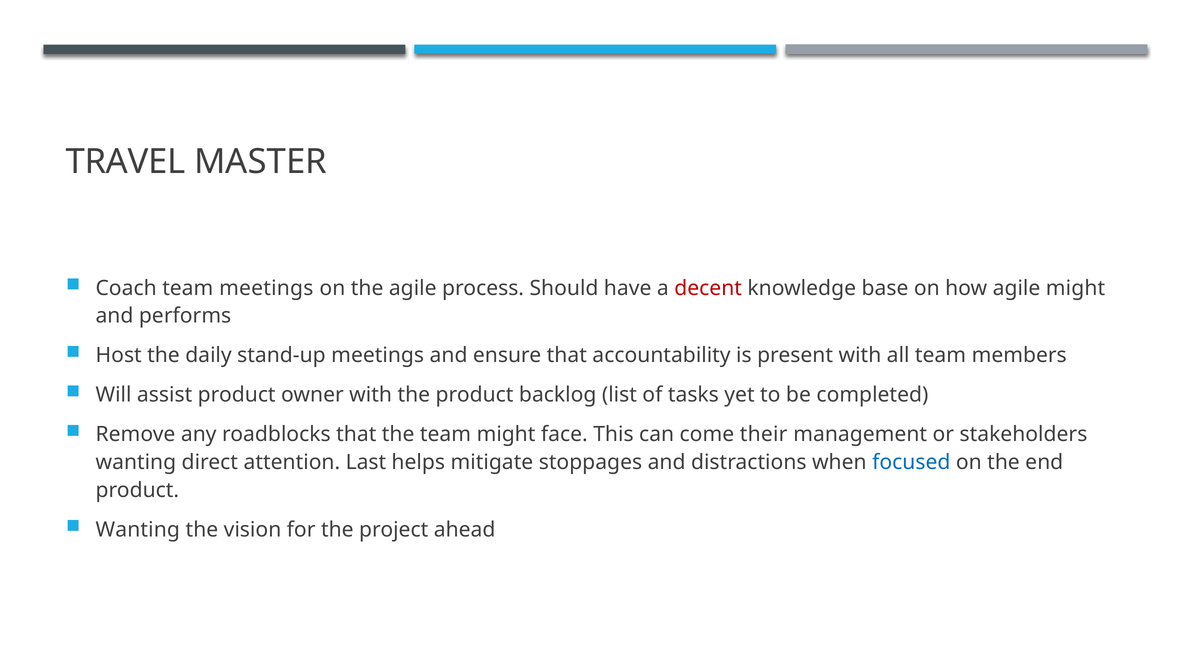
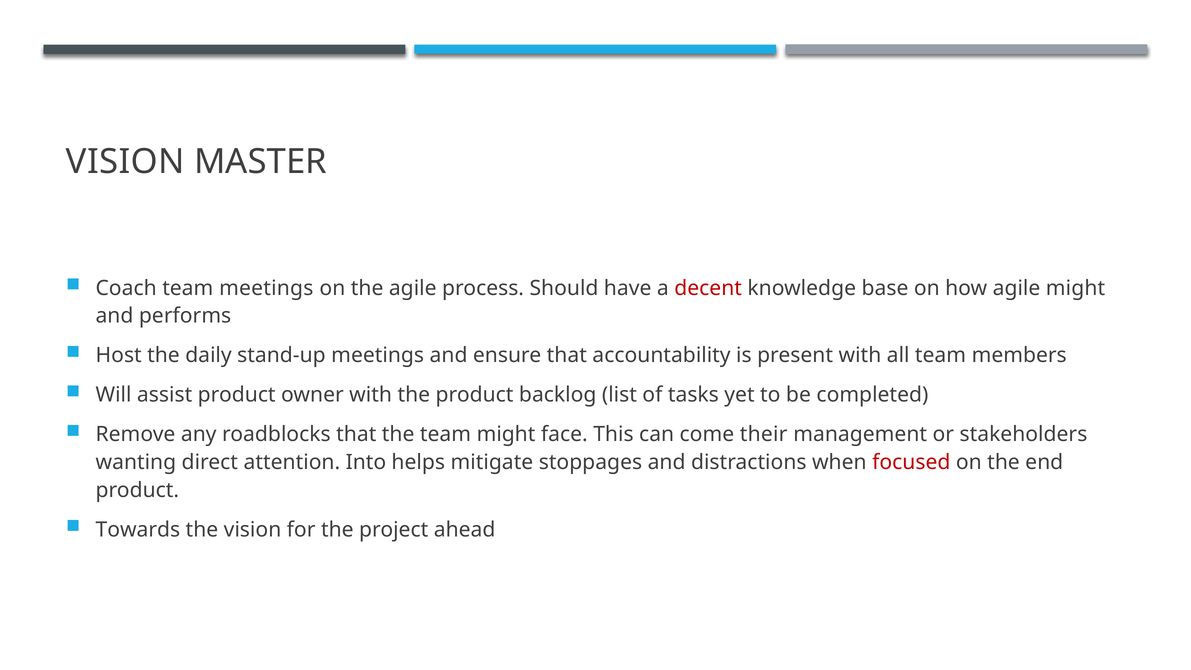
TRAVEL: TRAVEL -> VISION (125, 162)
Last: Last -> Into (366, 462)
focused colour: blue -> red (911, 462)
Wanting: Wanting -> Towards (138, 530)
